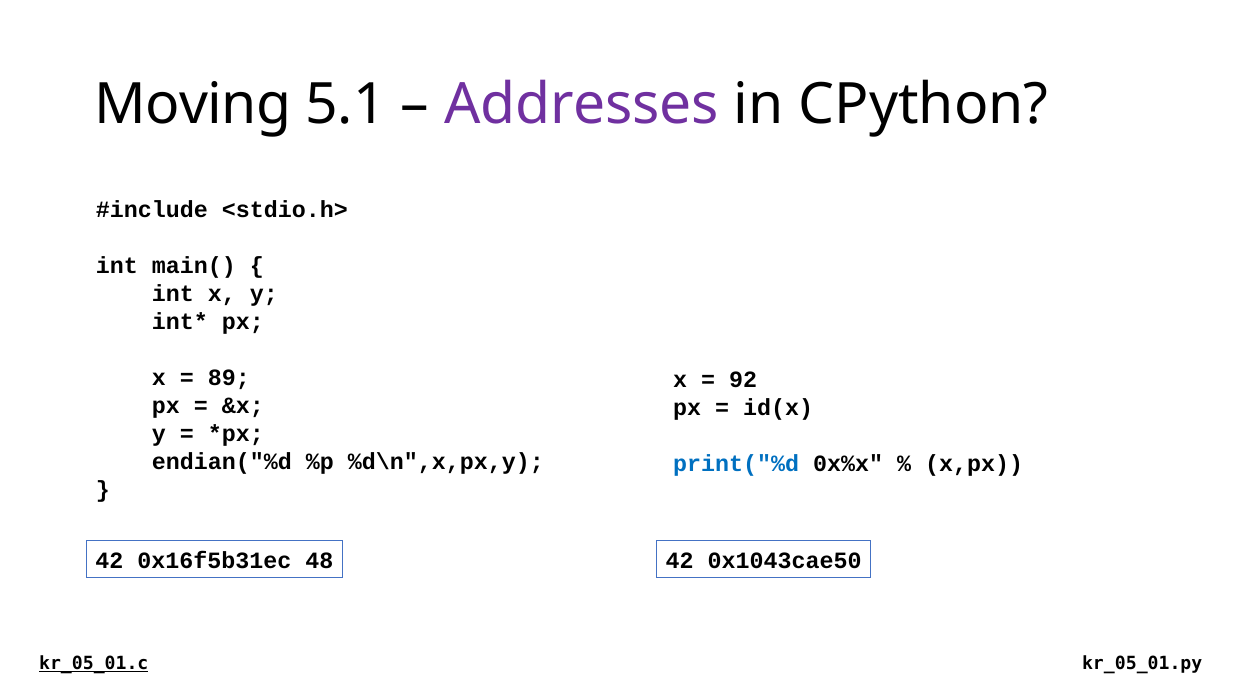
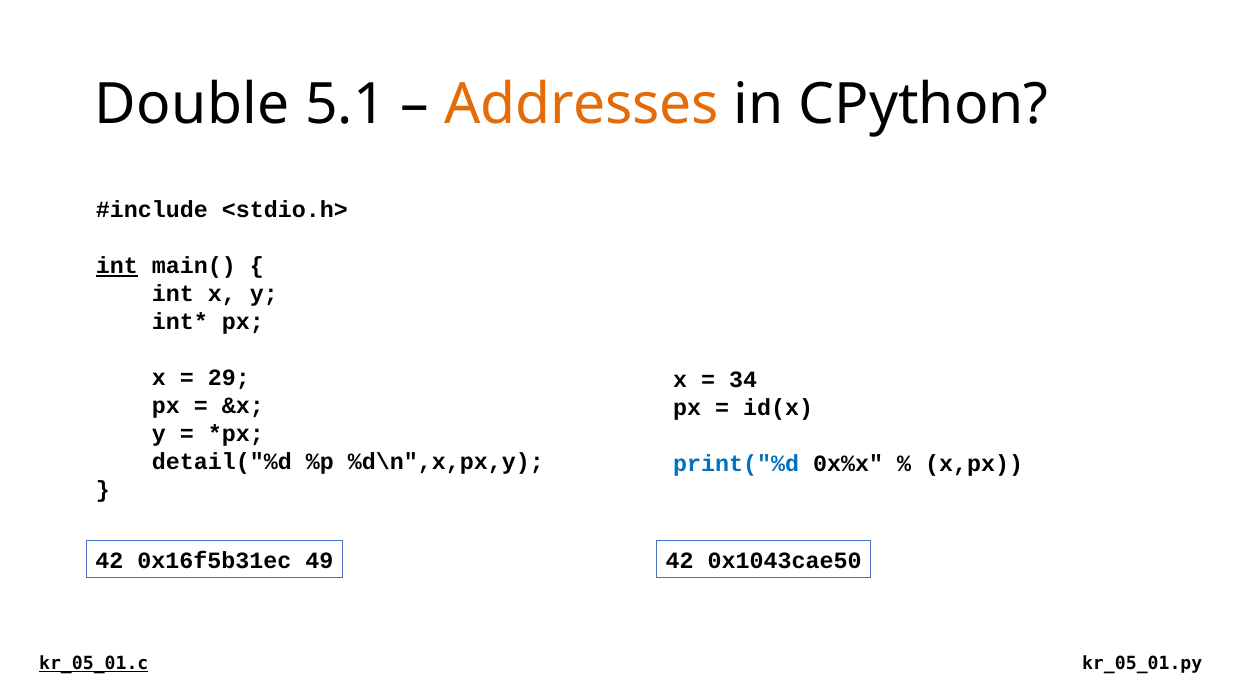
Moving: Moving -> Double (192, 104)
Addresses colour: purple -> orange (582, 104)
int underline: none -> present (117, 266)
89: 89 -> 29 (229, 378)
92: 92 -> 34 (743, 380)
endian("%d: endian("%d -> detail("%d (222, 462)
48: 48 -> 49 (319, 560)
